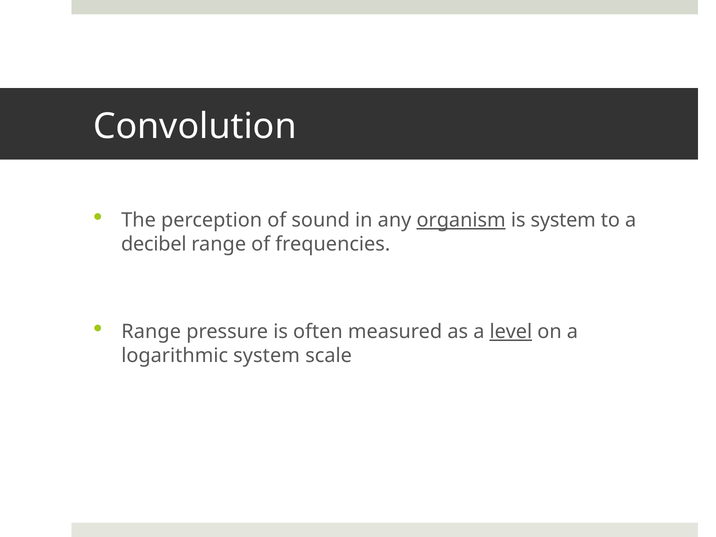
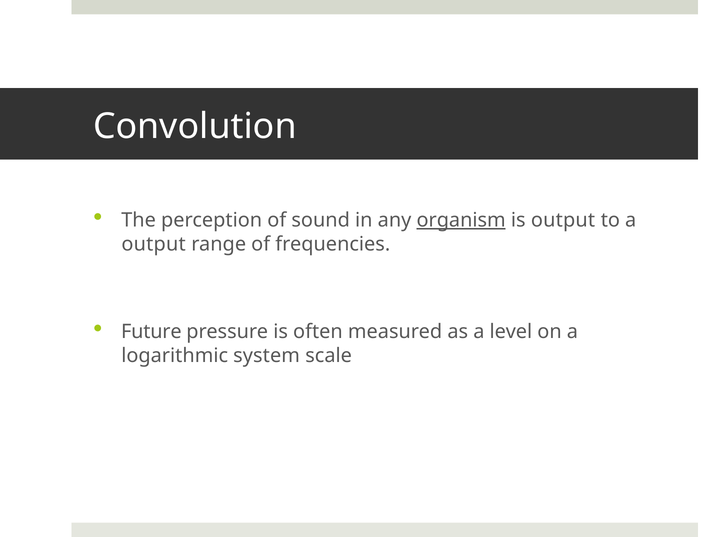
is system: system -> output (563, 220)
decibel: decibel -> output (154, 244)
Range: Range -> Future (151, 332)
level underline: present -> none (511, 332)
